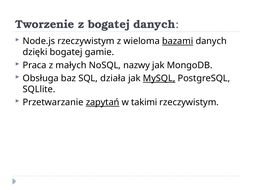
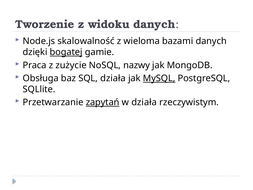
z bogatej: bogatej -> widoku (109, 24)
Node.js rzeczywistym: rzeczywistym -> skalowalność (86, 41)
bazami underline: present -> none (178, 41)
bogatej underline: none -> present (66, 52)
małych: małych -> zużycie (71, 65)
w takimi: takimi -> działa (144, 102)
